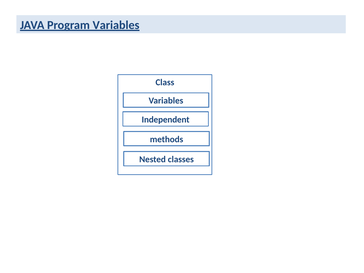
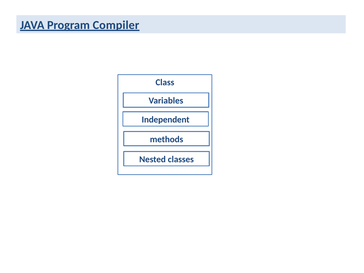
Program Variables: Variables -> Compiler (116, 25)
